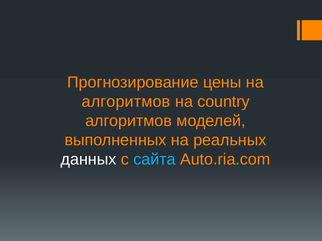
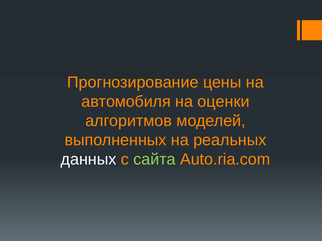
алгоритмов: алгоритмов -> автомобиля (126, 102)
country: country -> оценки (223, 102)
сайта colour: light blue -> light green (154, 160)
